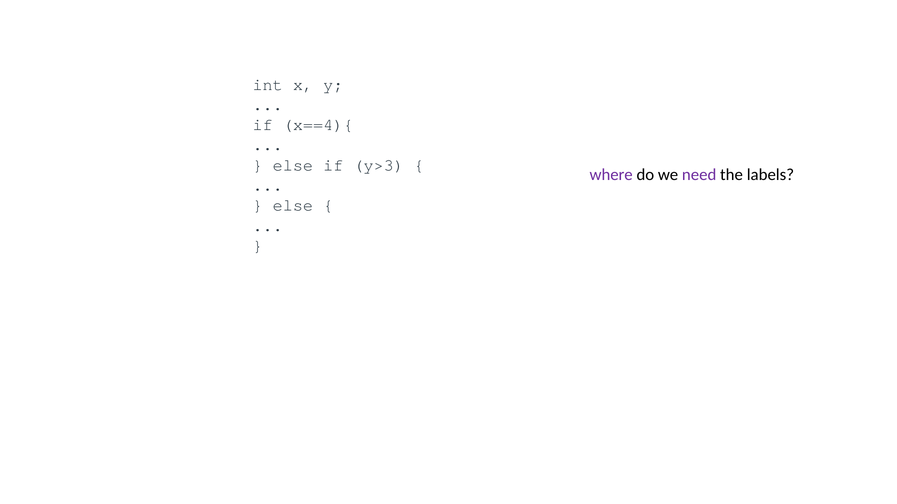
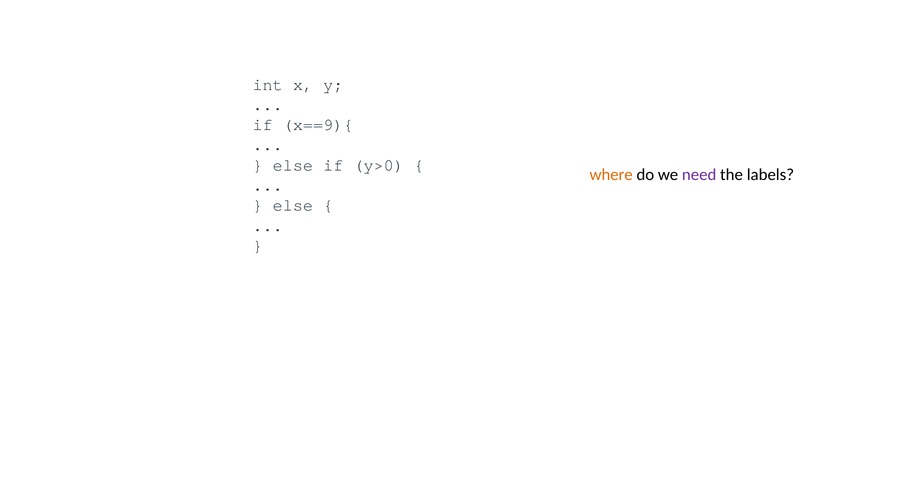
x==4){: x==4){ -> x==9){ (318, 125)
y>3: y>3 -> y>0 (379, 165)
where colour: purple -> orange (611, 175)
